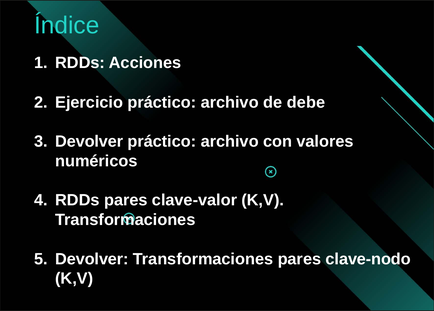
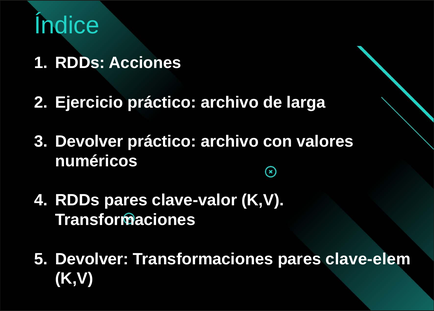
debe: debe -> larga (306, 102)
clave-nodo: clave-nodo -> clave-elem (368, 259)
